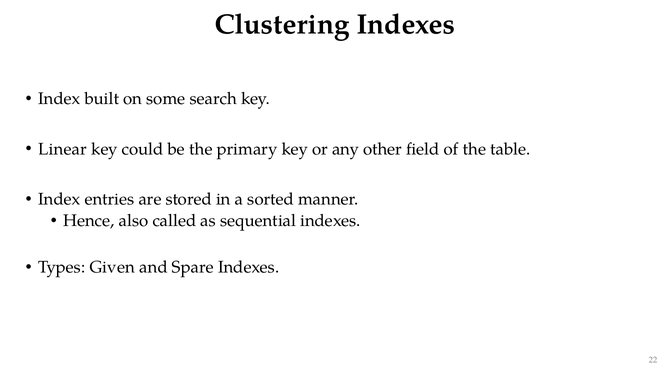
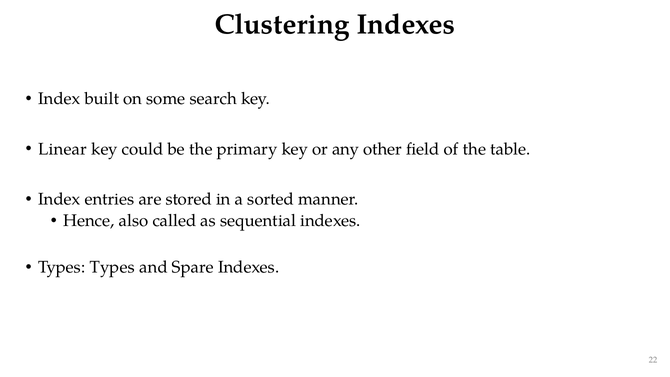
Types Given: Given -> Types (112, 267)
